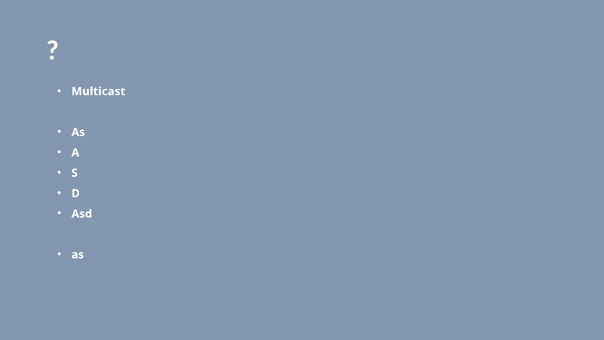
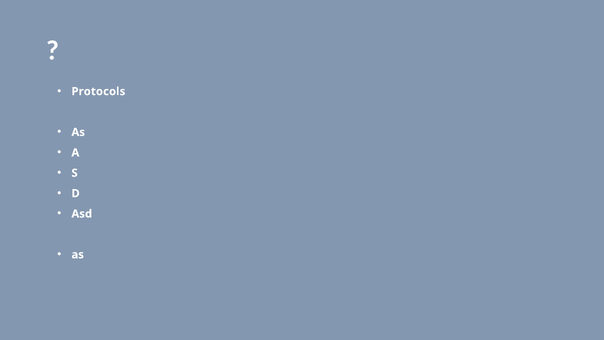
Multicast: Multicast -> Protocols (98, 91)
